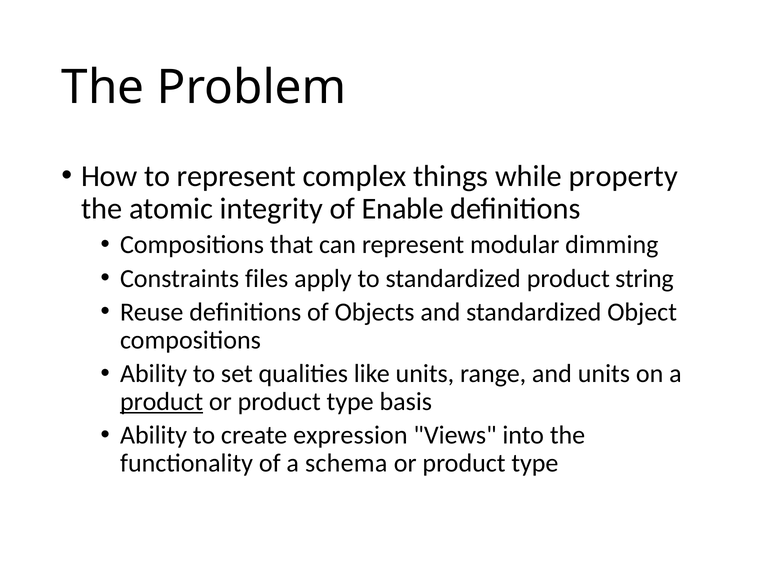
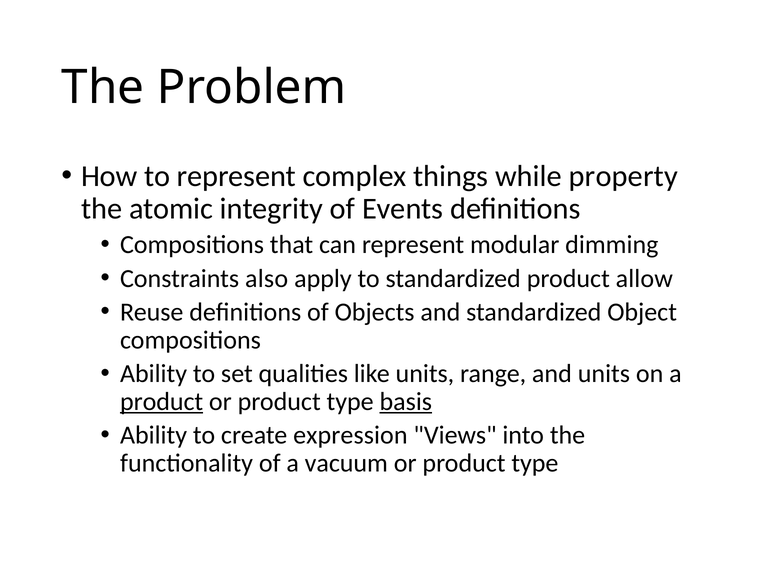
Enable: Enable -> Events (403, 209)
files: files -> also (267, 278)
string: string -> allow (644, 278)
basis underline: none -> present (406, 402)
schema: schema -> vacuum (346, 463)
